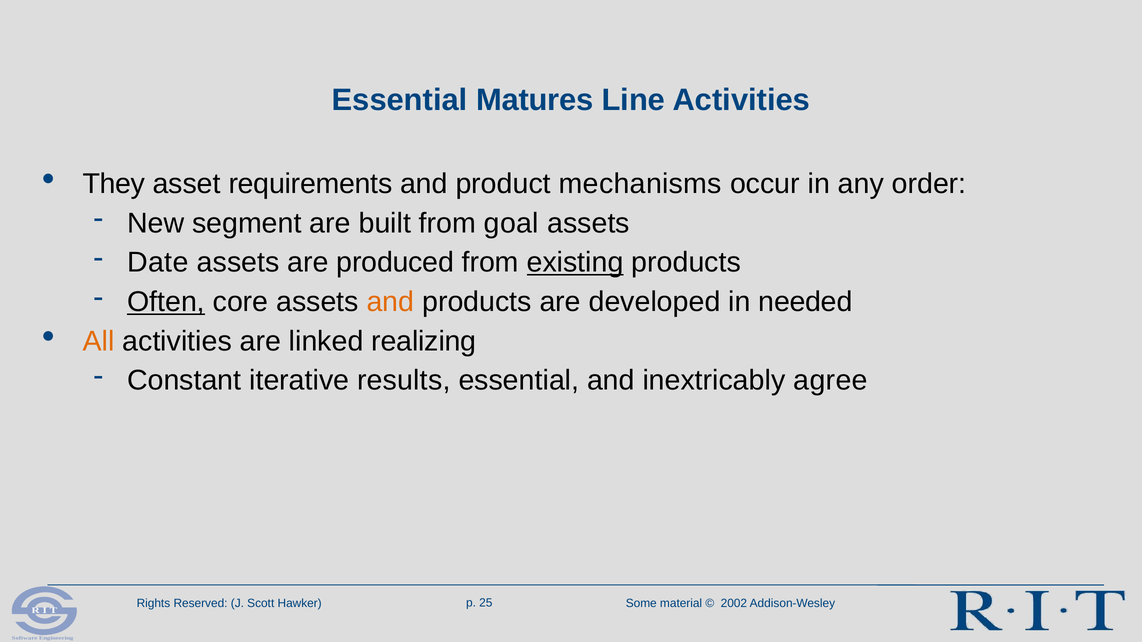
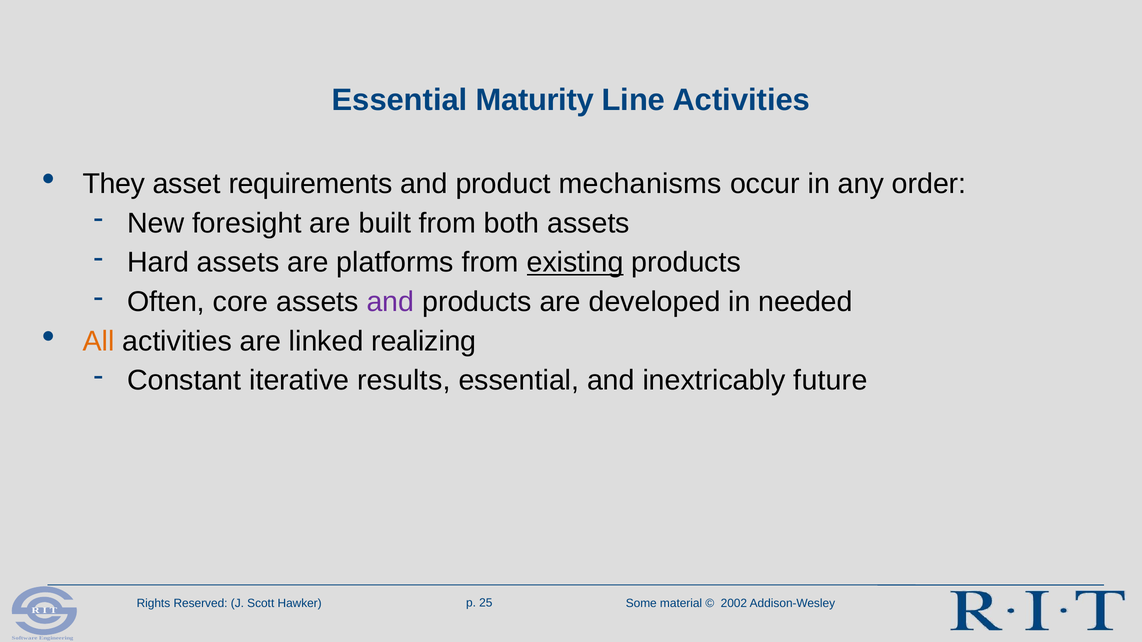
Matures: Matures -> Maturity (535, 100)
segment: segment -> foresight (247, 223)
goal: goal -> both (512, 223)
Date: Date -> Hard (158, 263)
produced: produced -> platforms (395, 263)
Often underline: present -> none (166, 302)
and colour: orange -> purple (390, 302)
agree: agree -> future (830, 381)
